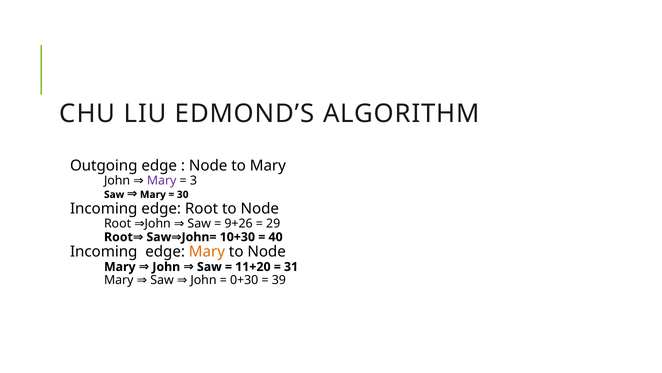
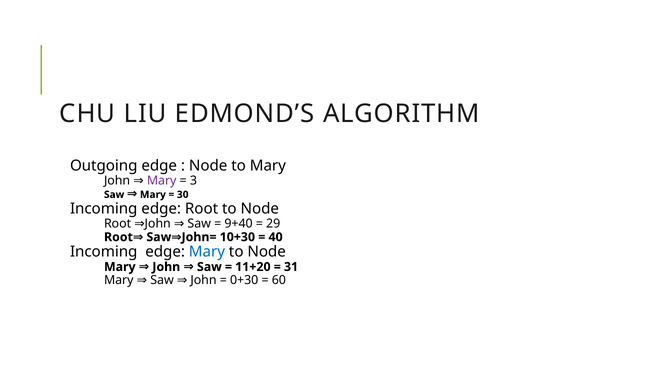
9+26: 9+26 -> 9+40 (239, 223)
Mary colour: orange -> blue (207, 252)
39: 39 -> 60 (279, 280)
